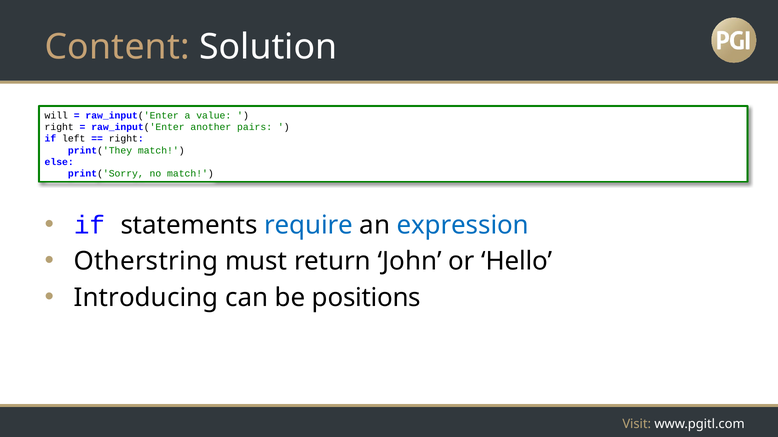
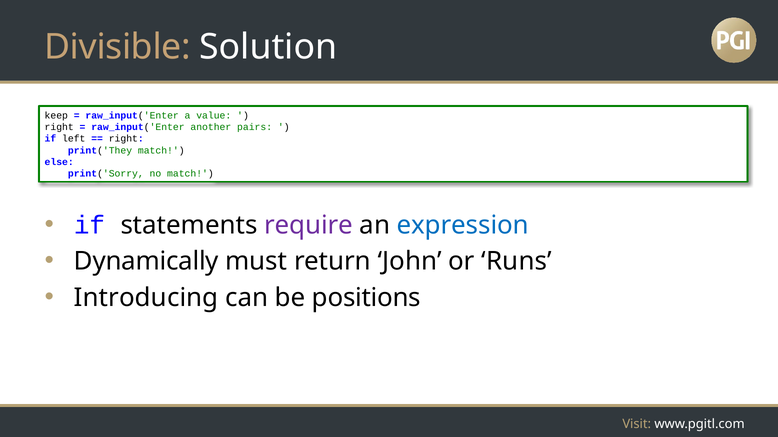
Content: Content -> Divisible (117, 47)
will: will -> keep (56, 116)
require colour: blue -> purple (309, 225)
Otherstring: Otherstring -> Dynamically (146, 262)
Hello: Hello -> Runs (517, 262)
